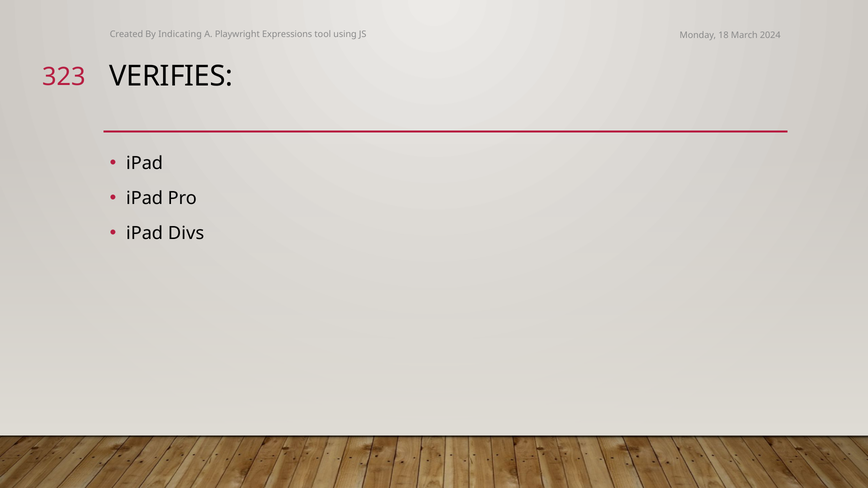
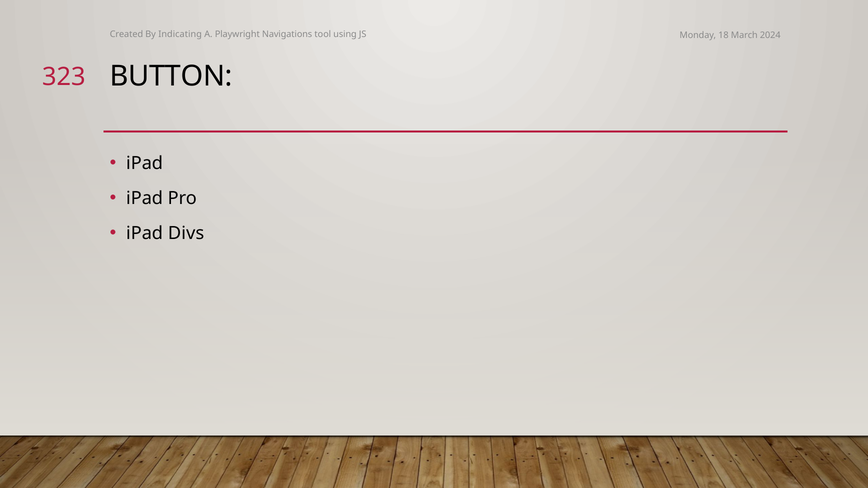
Expressions: Expressions -> Navigations (287, 34)
VERIFIES: VERIFIES -> BUTTON (171, 76)
